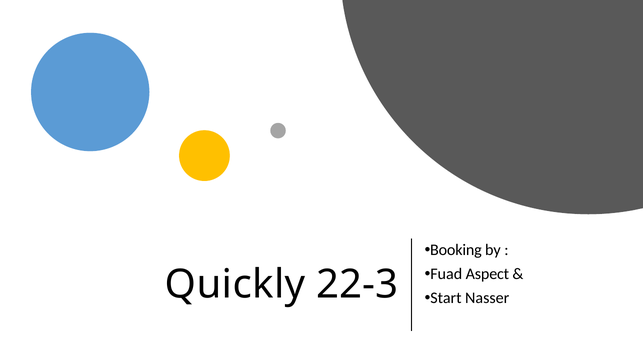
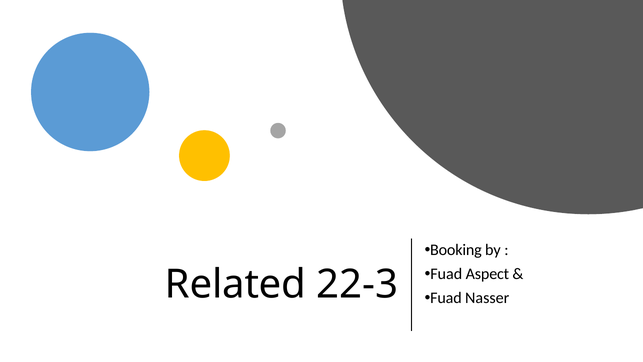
Quickly: Quickly -> Related (235, 284)
Start: Start -> Fuad (446, 298)
